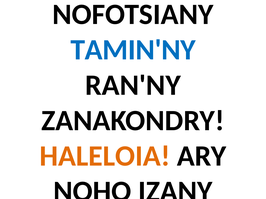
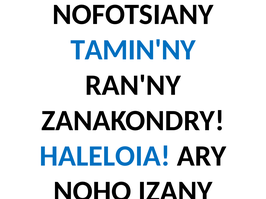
HALELOIA colour: orange -> blue (105, 156)
